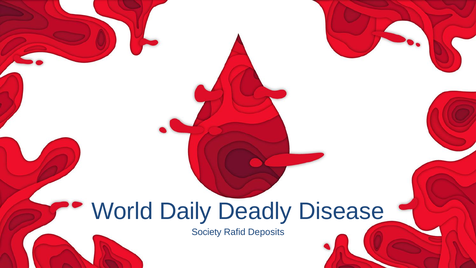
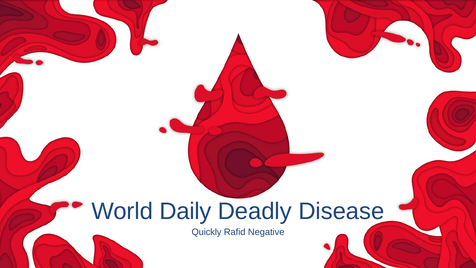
Society: Society -> Quickly (207, 232)
Deposits: Deposits -> Negative (266, 232)
